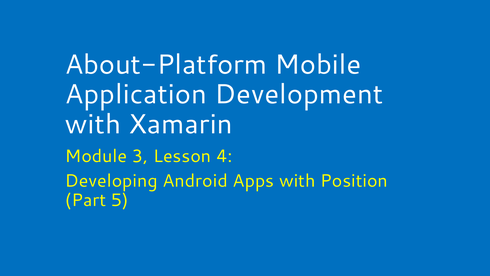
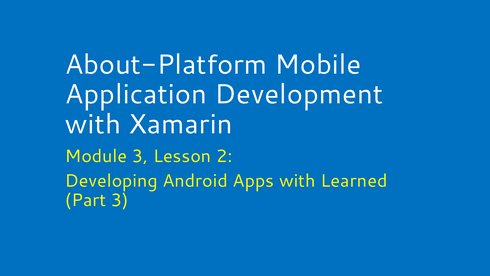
4: 4 -> 2 (224, 156)
Position: Position -> Learned (354, 181)
Part 5: 5 -> 3 (120, 200)
